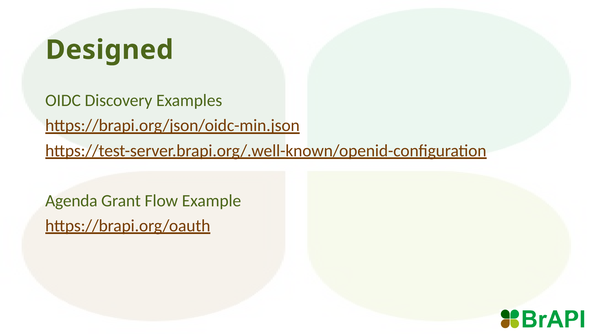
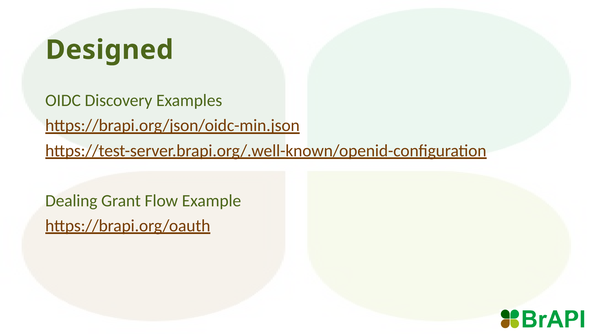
Agenda: Agenda -> Dealing (71, 200)
